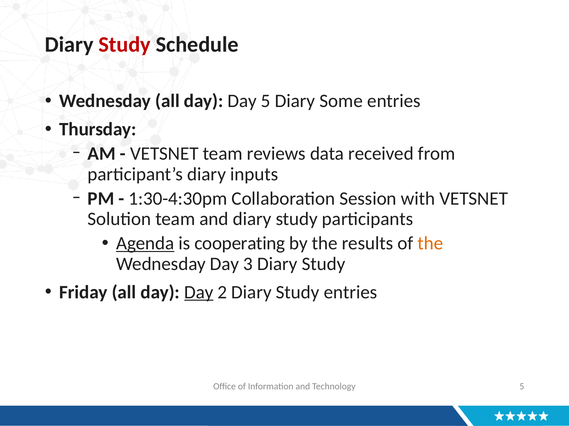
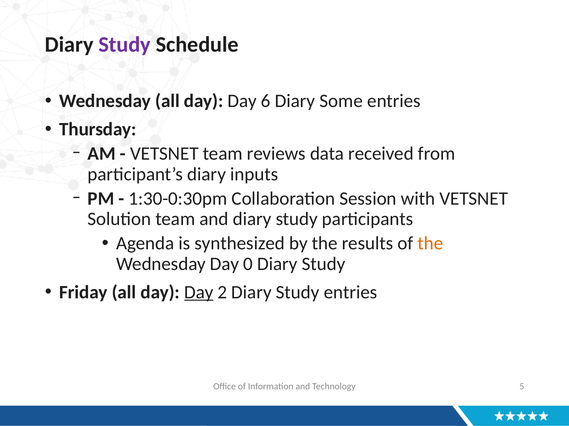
Study colour: red -> purple (125, 45)
Day 5: 5 -> 6 (266, 101)
1:30-4:30pm: 1:30-4:30pm -> 1:30-0:30pm (178, 199)
Agenda underline: present -> none (145, 244)
cooperating: cooperating -> synthesized (240, 244)
3: 3 -> 0 (248, 264)
